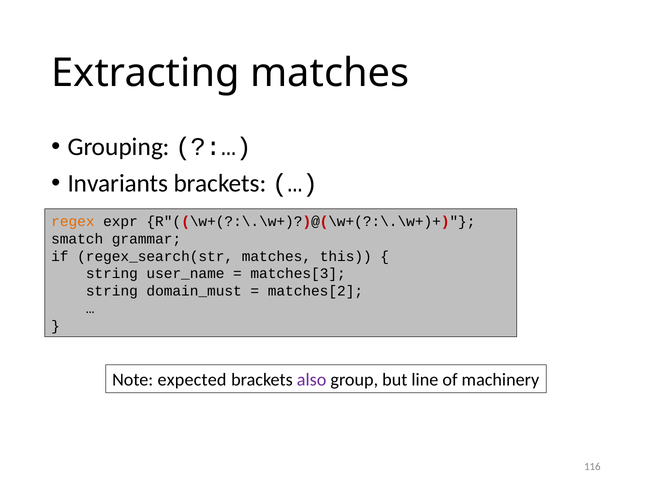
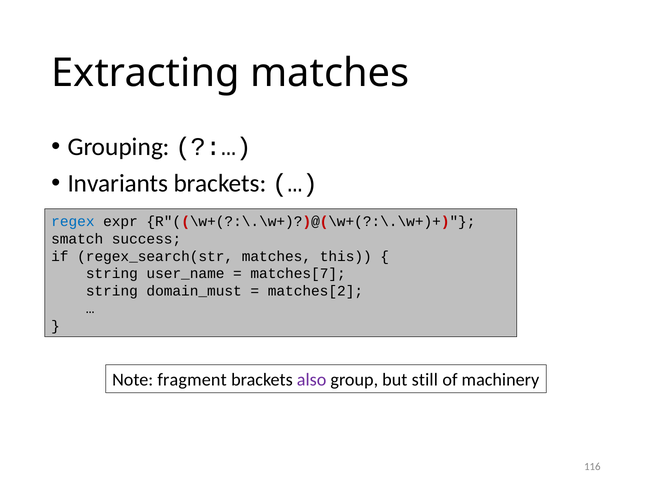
regex colour: orange -> blue (73, 221)
grammar: grammar -> success (147, 239)
matches[3: matches[3 -> matches[7 (298, 274)
expected: expected -> fragment (192, 380)
line: line -> still (425, 380)
